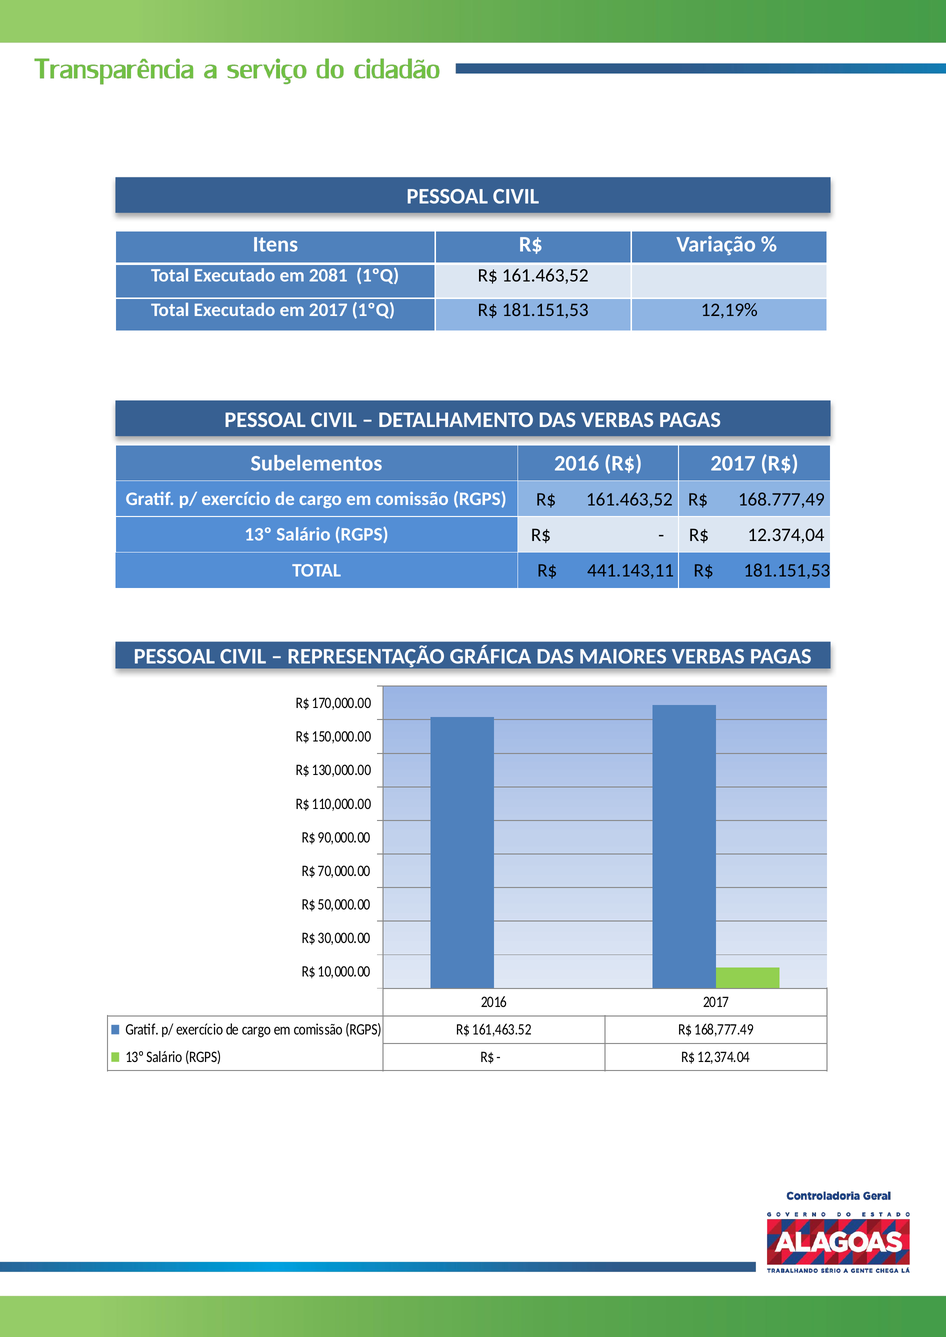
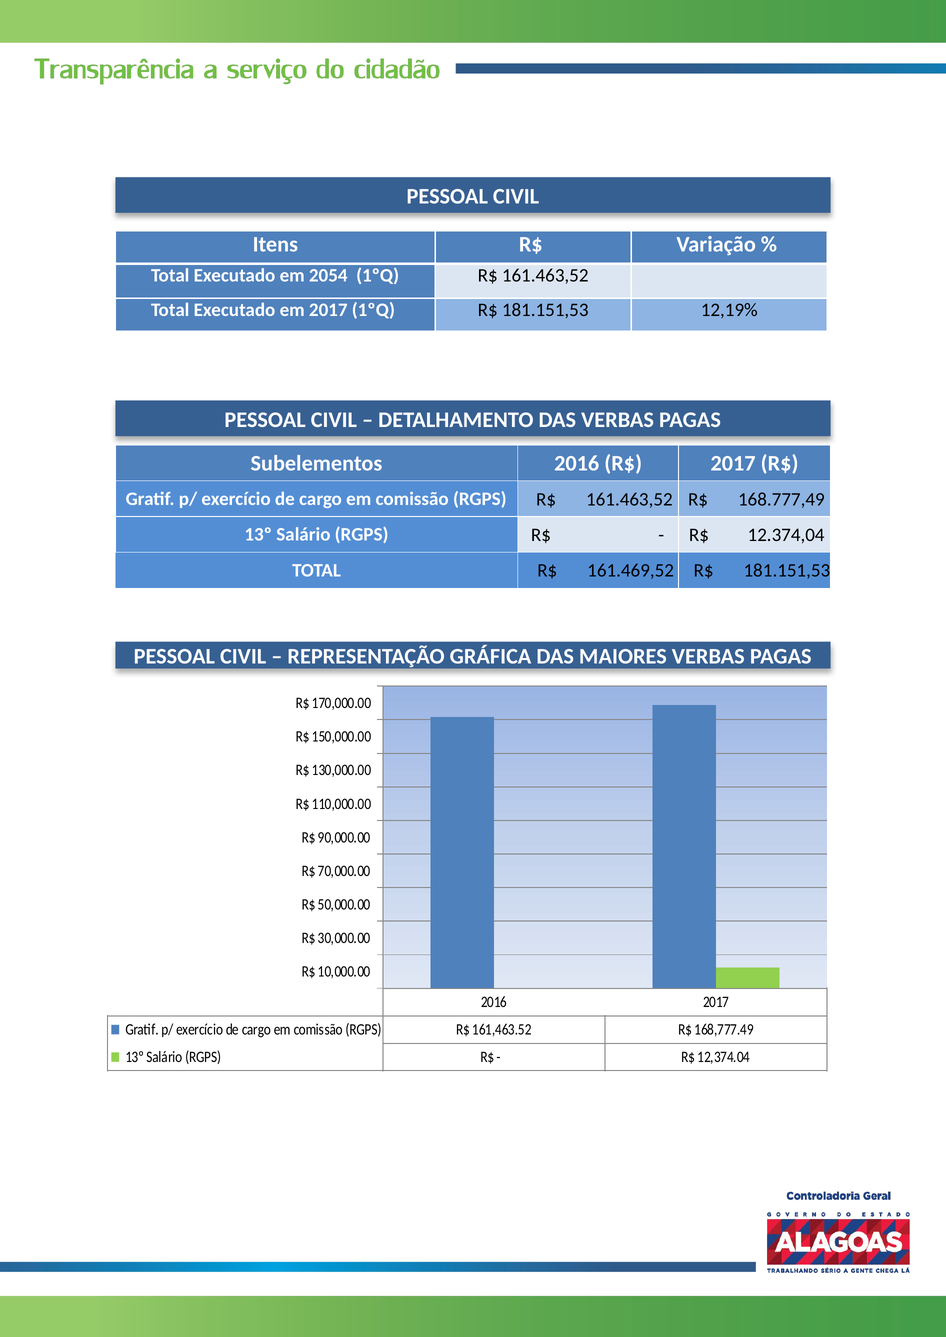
2081: 2081 -> 2054 (328, 276)
441.143,11: 441.143,11 -> 161.469,52 (631, 571)
